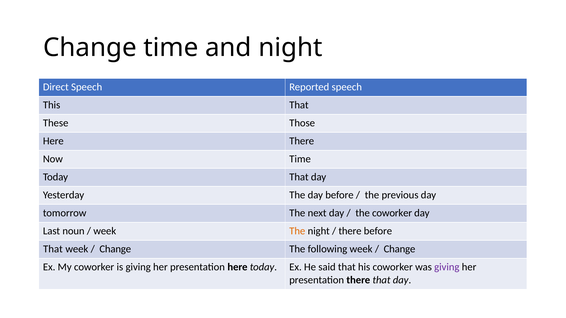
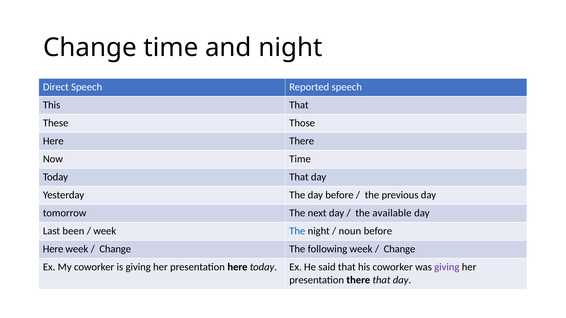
the coworker: coworker -> available (392, 213)
noun: noun -> been (73, 231)
The colour: orange -> blue (297, 231)
there: there -> noun (350, 231)
That: That -> Here (53, 249)
